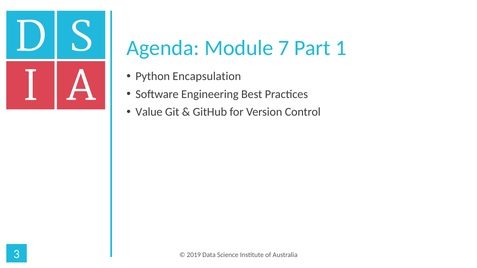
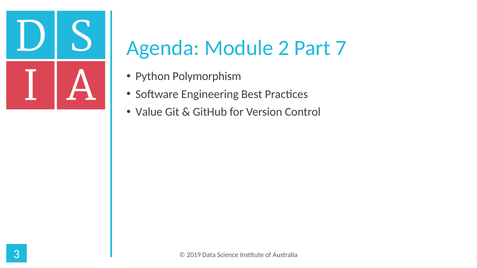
7: 7 -> 2 (284, 48)
1: 1 -> 7 (341, 48)
Encapsulation: Encapsulation -> Polymorphism (207, 76)
